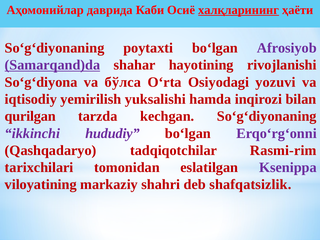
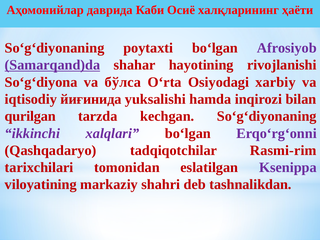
халқларининг underline: present -> none (239, 10)
yozuvi: yozuvi -> xarbiy (276, 82)
yemirilish: yemirilish -> йиғинида (91, 99)
hududiy: hududiy -> xalqlari (112, 133)
shafqatsizlik: shafqatsizlik -> tashnalikdan (250, 185)
